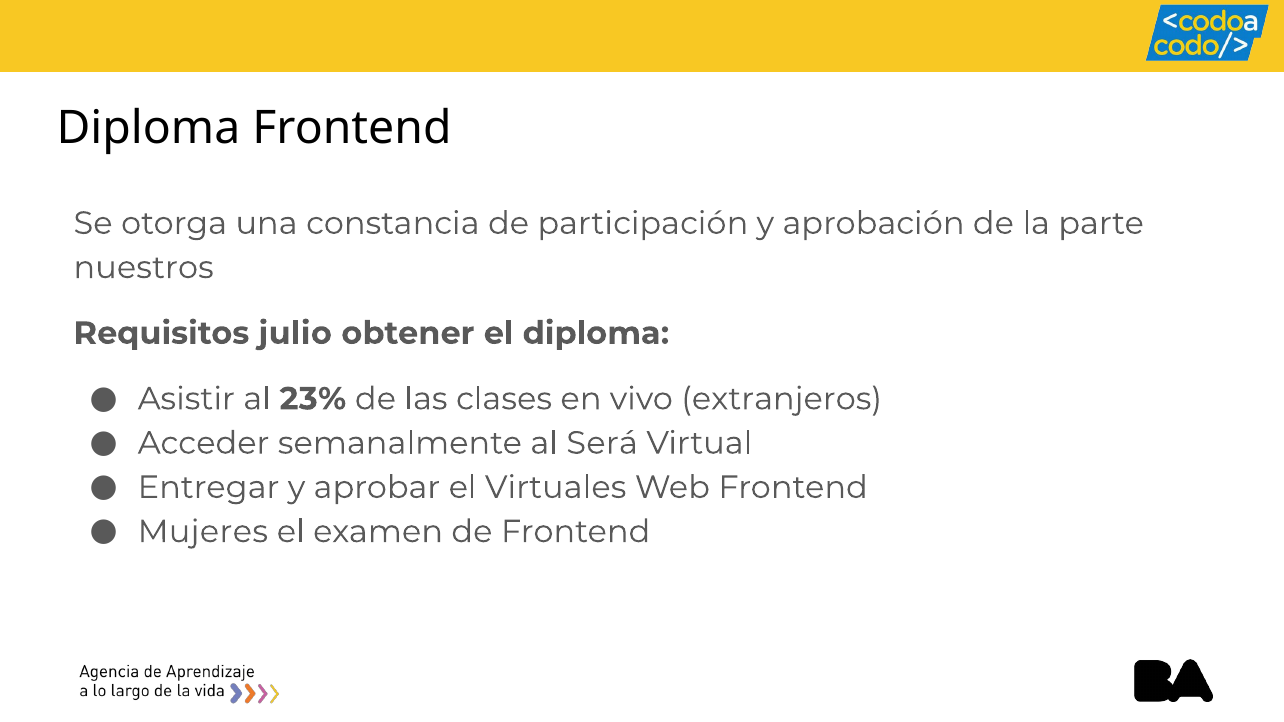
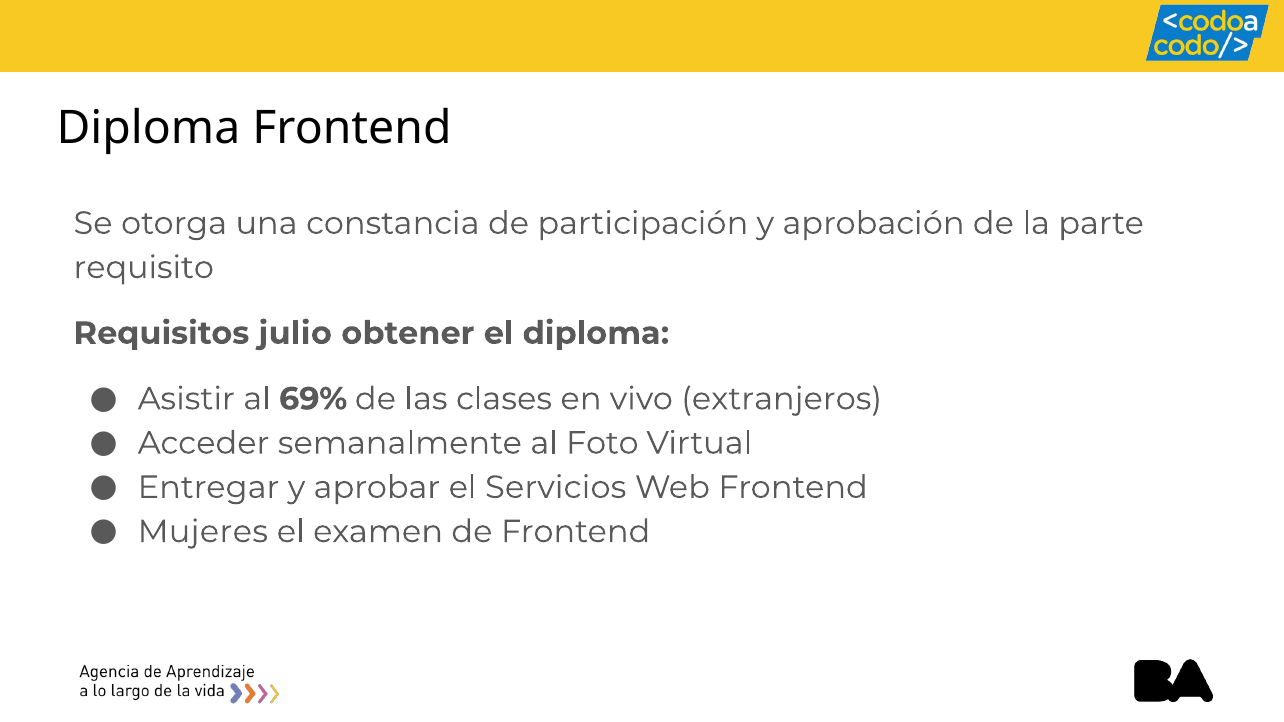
nuestros: nuestros -> requisito (144, 268)
23%: 23% -> 69% (313, 399)
Será: Será -> Foto (602, 443)
Virtuales: Virtuales -> Servicios (556, 488)
